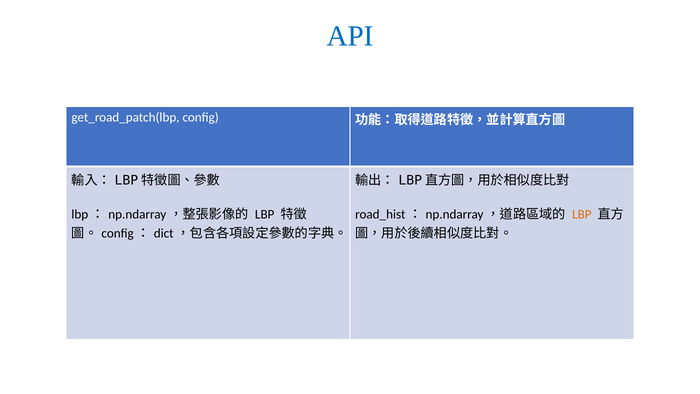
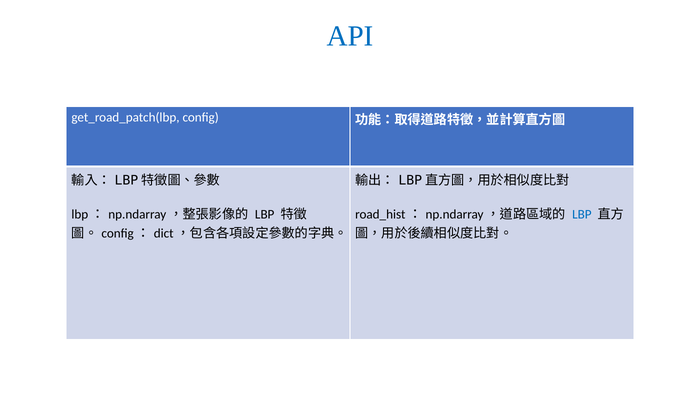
LBP colour: orange -> blue (582, 214)
